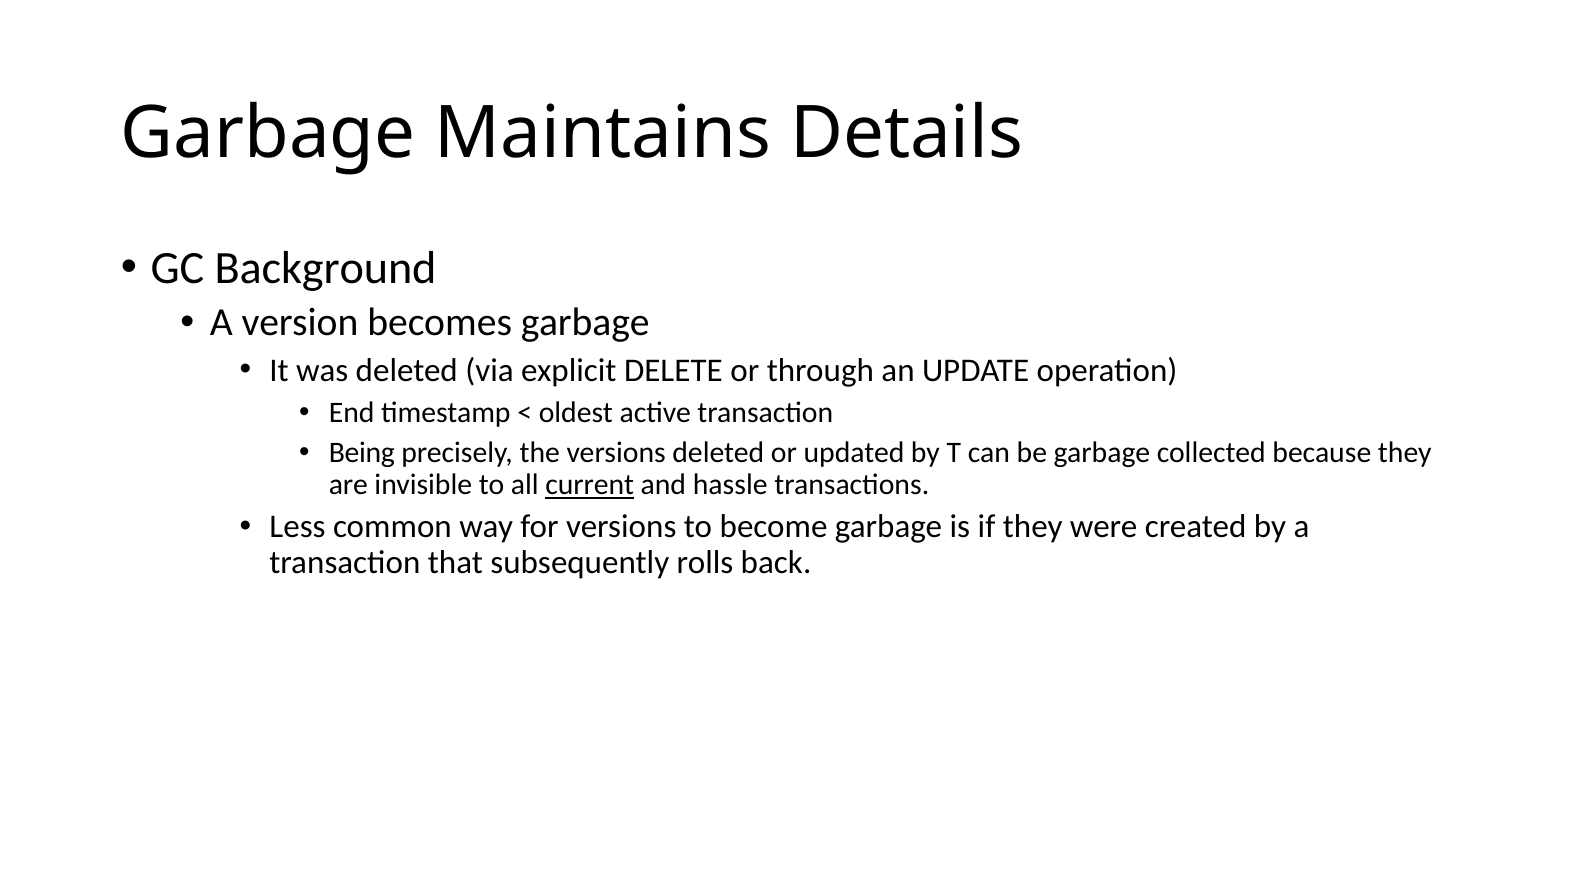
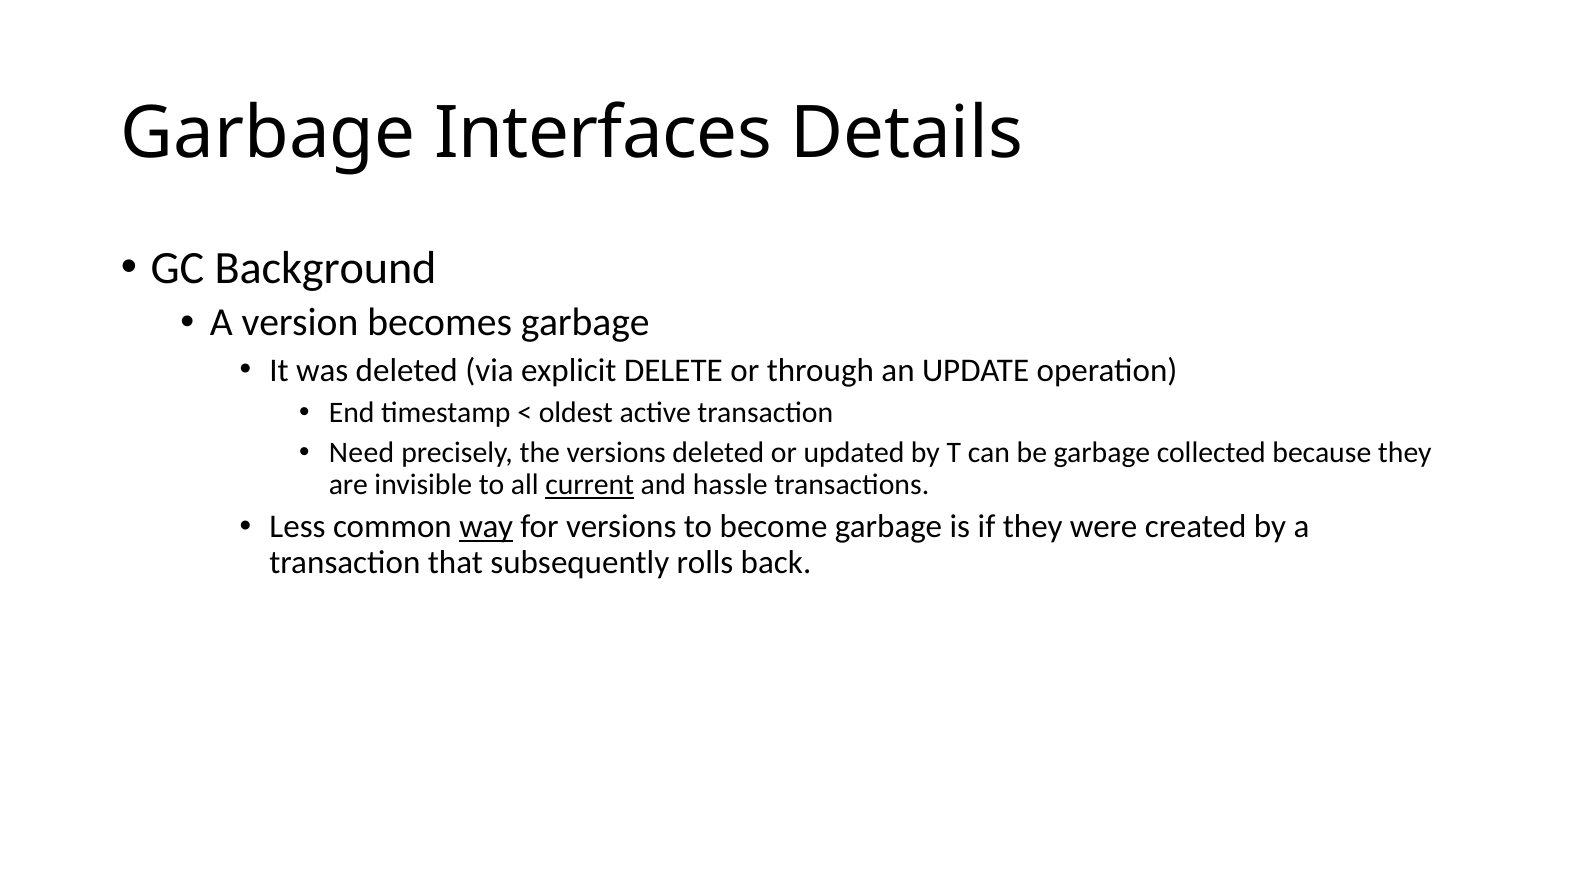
Maintains: Maintains -> Interfaces (603, 133)
Being: Being -> Need (362, 453)
way underline: none -> present (486, 527)
